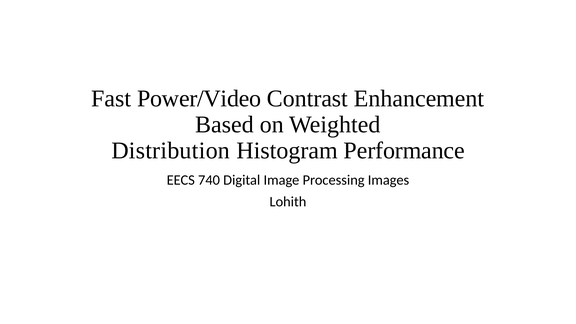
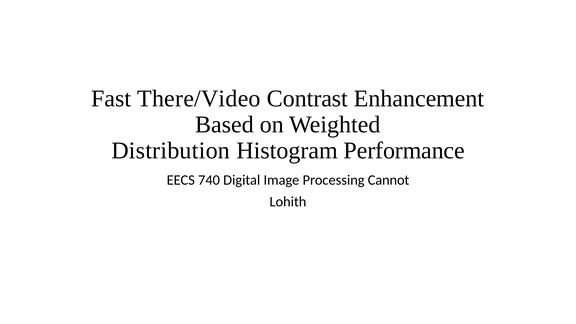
Power/Video: Power/Video -> There/Video (199, 99)
Images: Images -> Cannot (389, 180)
